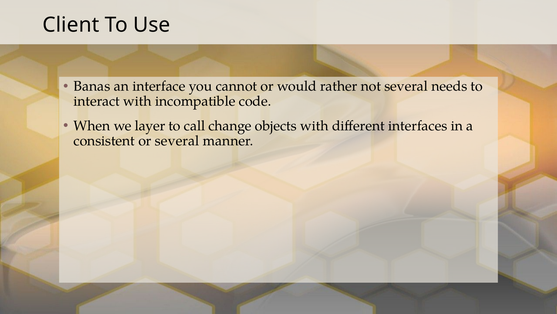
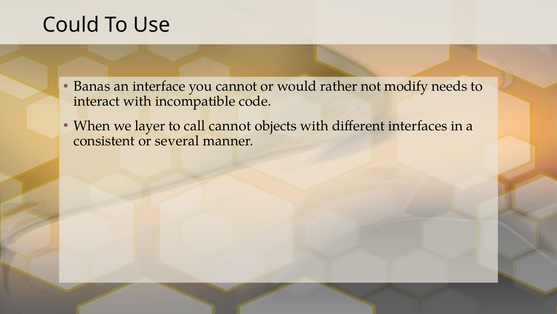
Client: Client -> Could (71, 25)
not several: several -> modify (406, 86)
call change: change -> cannot (230, 125)
